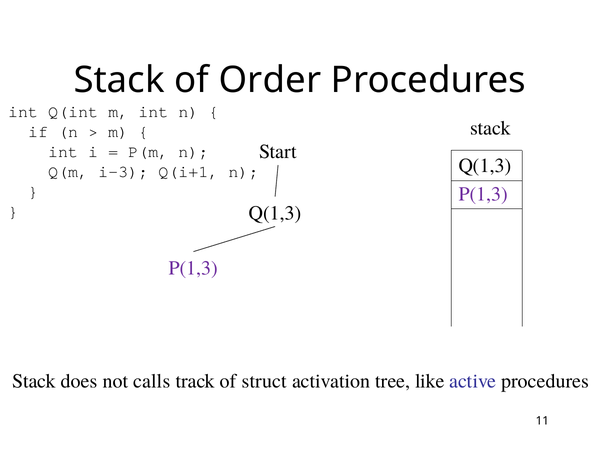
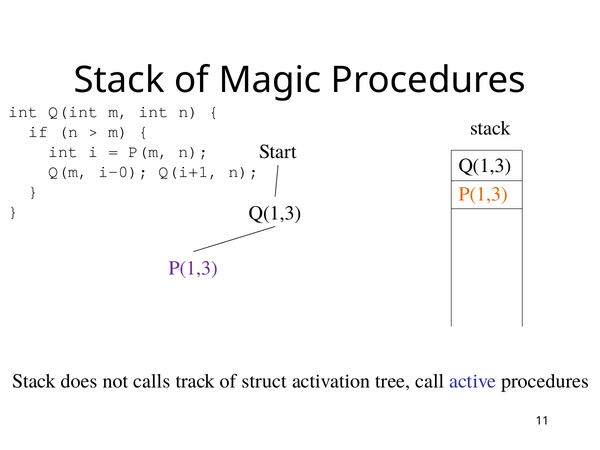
Order: Order -> Magic (270, 80)
i-3: i-3 -> i-0 (123, 172)
P(1,3 colour: purple -> orange (483, 194)
like: like -> call (430, 381)
